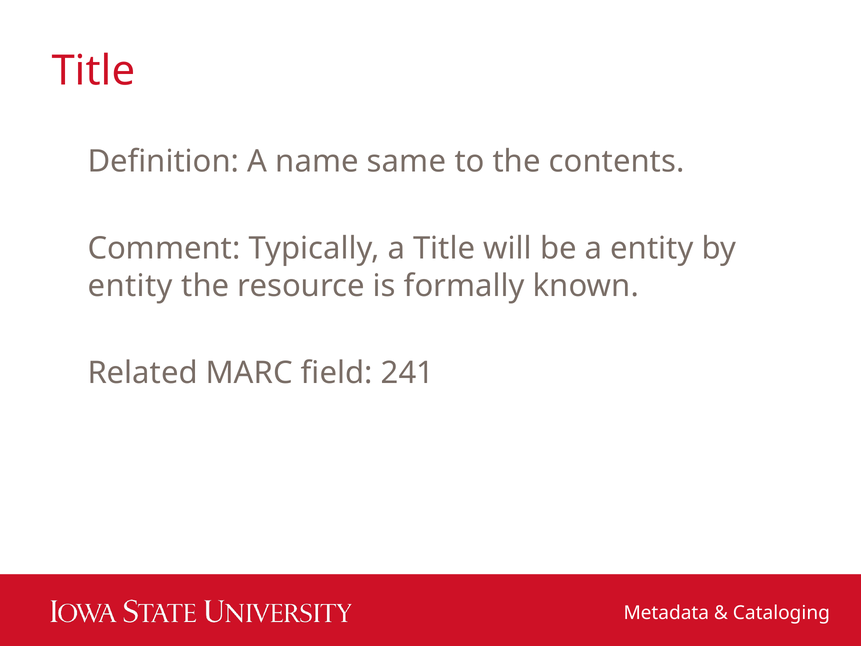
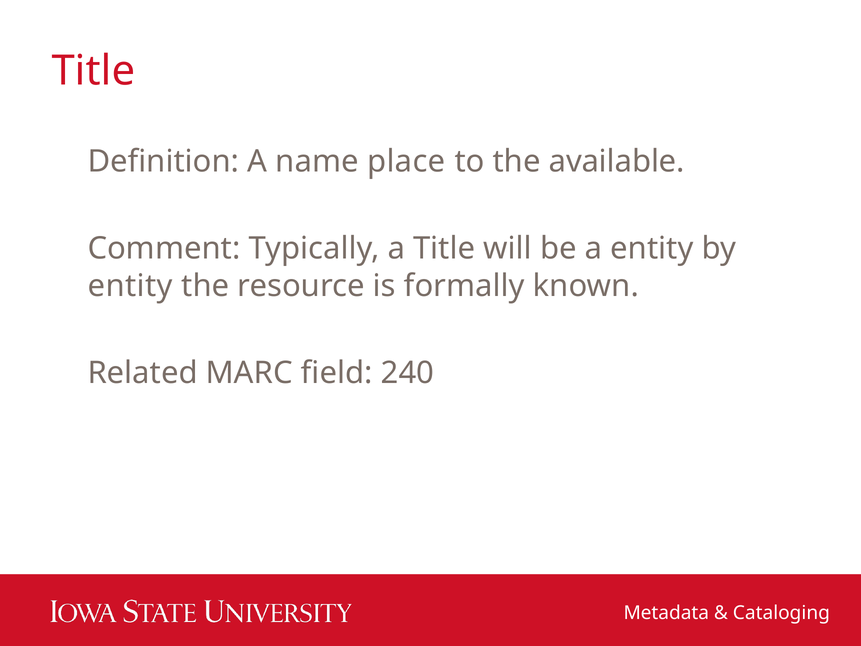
same: same -> place (406, 161)
contents: contents -> available (617, 161)
241: 241 -> 240 (407, 373)
